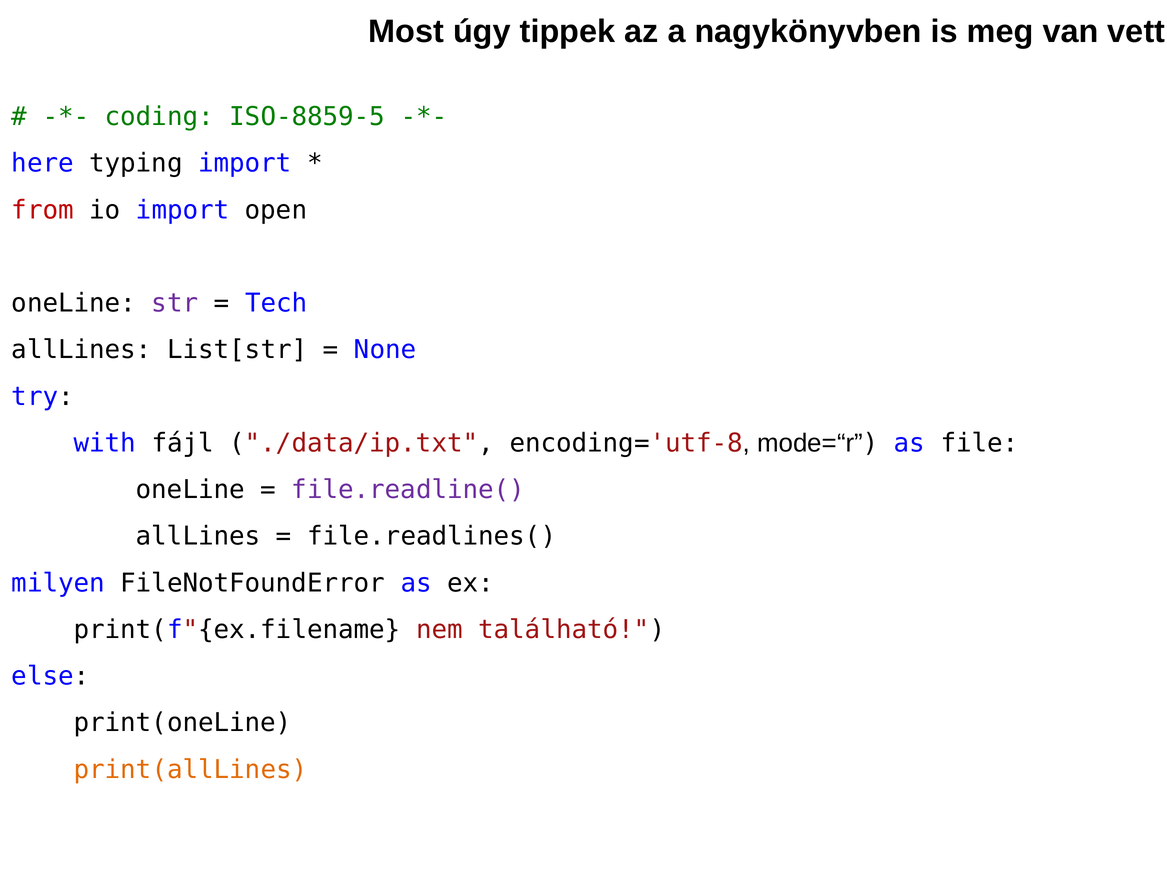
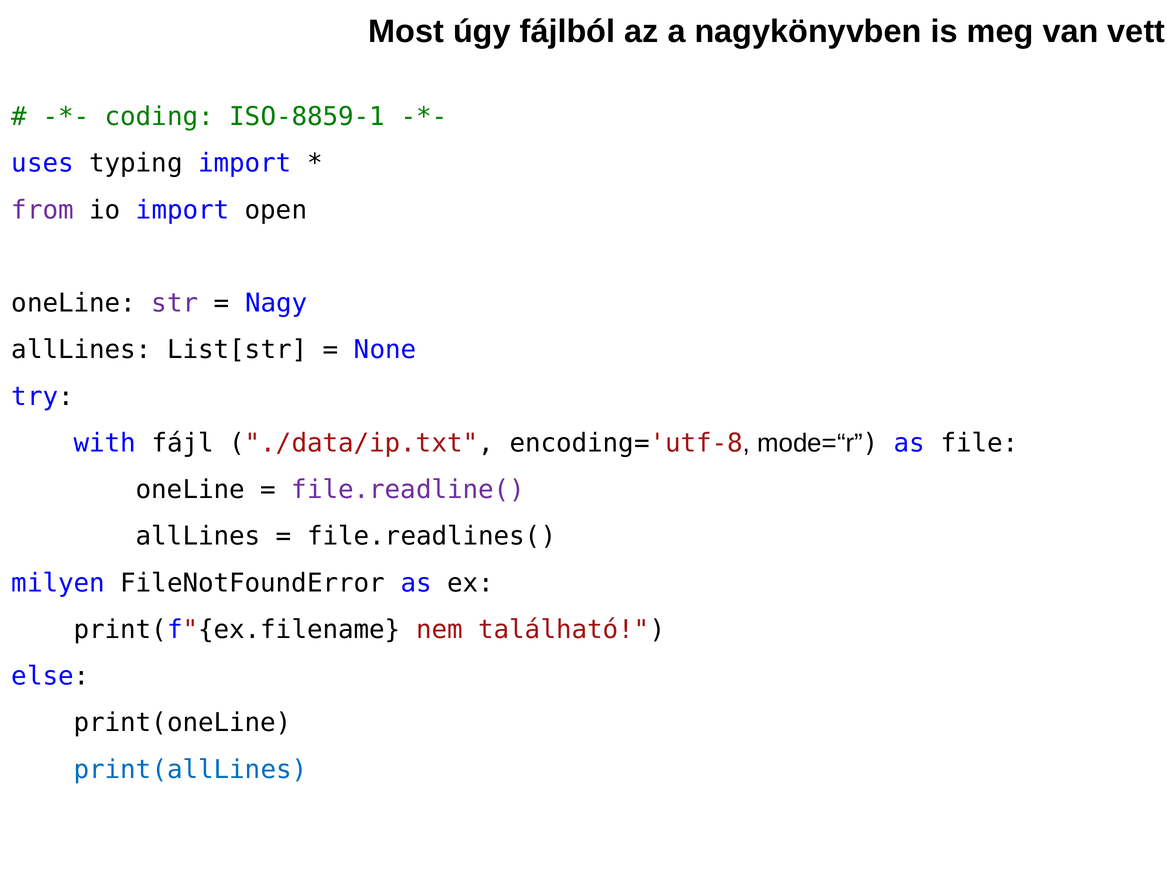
tippek: tippek -> fájlból (567, 31)
ISO-8859-5: ISO-8859-5 -> ISO-8859-1 (307, 117)
here: here -> uses (43, 163)
from colour: red -> purple (43, 210)
Tech: Tech -> Nagy (276, 303)
print(allLines colour: orange -> blue (190, 770)
